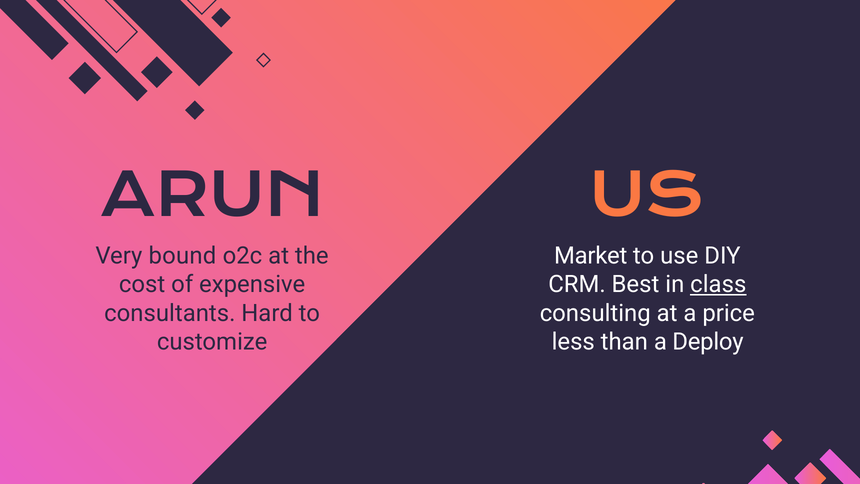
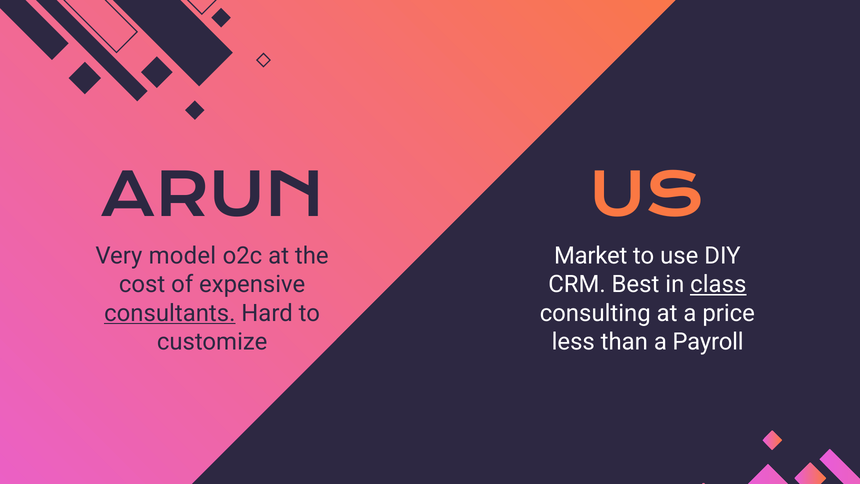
bound: bound -> model (182, 256)
consultants underline: none -> present (170, 313)
Deploy: Deploy -> Payroll (708, 342)
